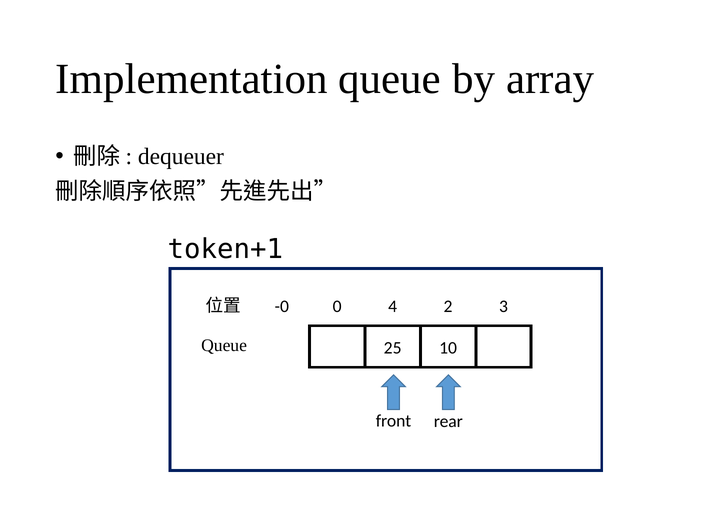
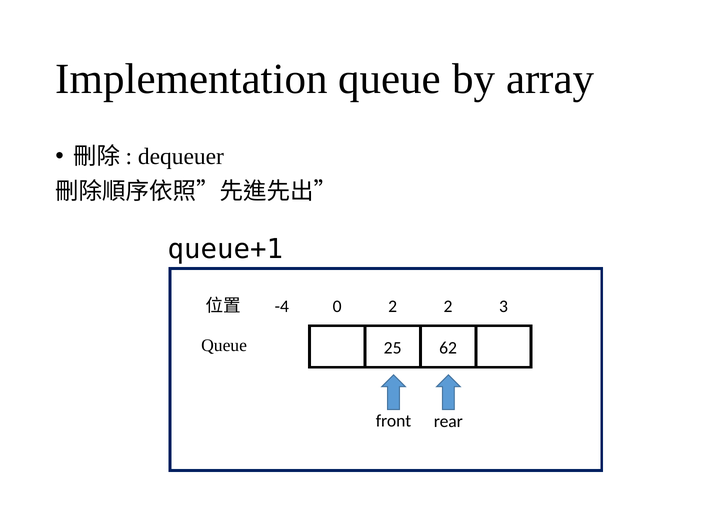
token+1: token+1 -> queue+1 (225, 249)
-0: -0 -> -4 (282, 306)
0 4: 4 -> 2 (393, 306)
10: 10 -> 62 (448, 348)
